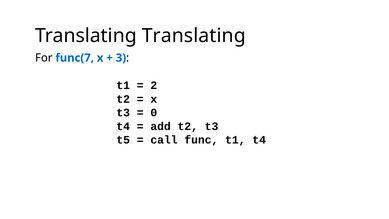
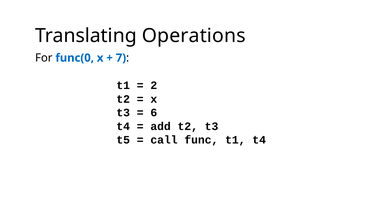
Translating Translating: Translating -> Operations (194, 36)
func(7: func(7 -> func(0 (75, 58)
3: 3 -> 7 (121, 58)
0: 0 -> 6 (154, 113)
